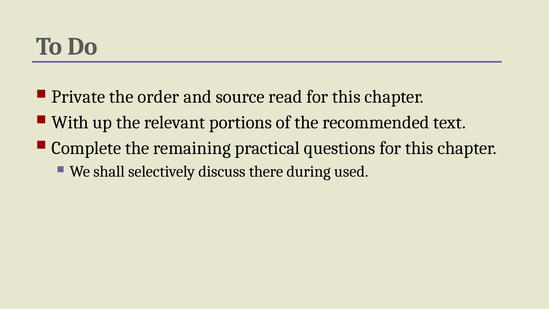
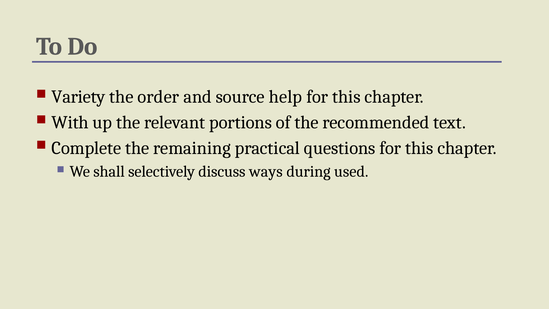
Private: Private -> Variety (79, 97)
read: read -> help (285, 97)
there: there -> ways (266, 172)
